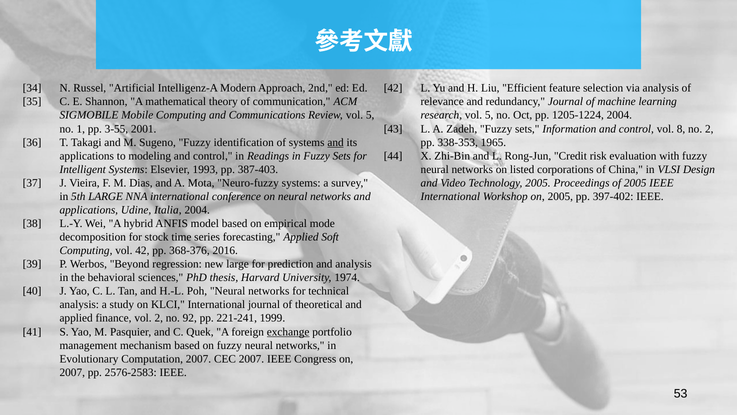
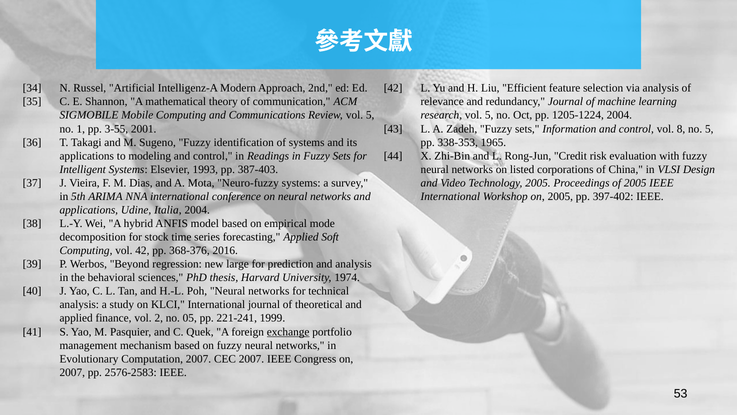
no 2: 2 -> 5 (709, 129)
and underline: present -> none (336, 142)
5th LARGE: LARGE -> ARIMA (105, 196)
92: 92 -> 05 (190, 318)
